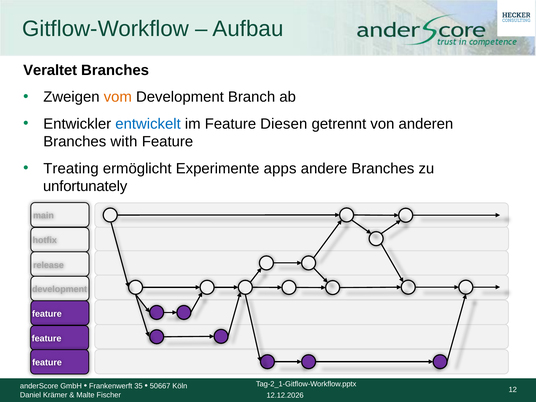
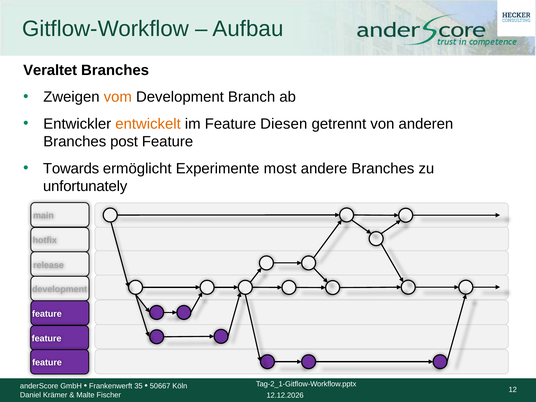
entwickelt colour: blue -> orange (148, 124)
with: with -> post (124, 142)
Treating: Treating -> Towards (71, 168)
apps: apps -> most (280, 168)
